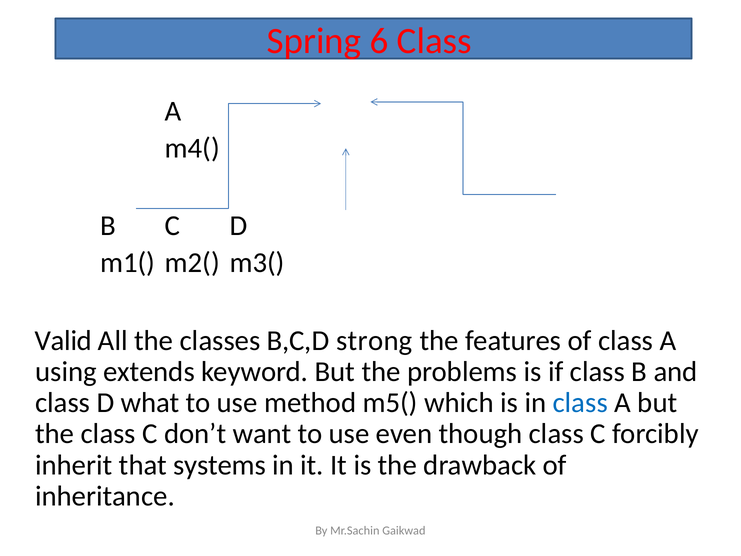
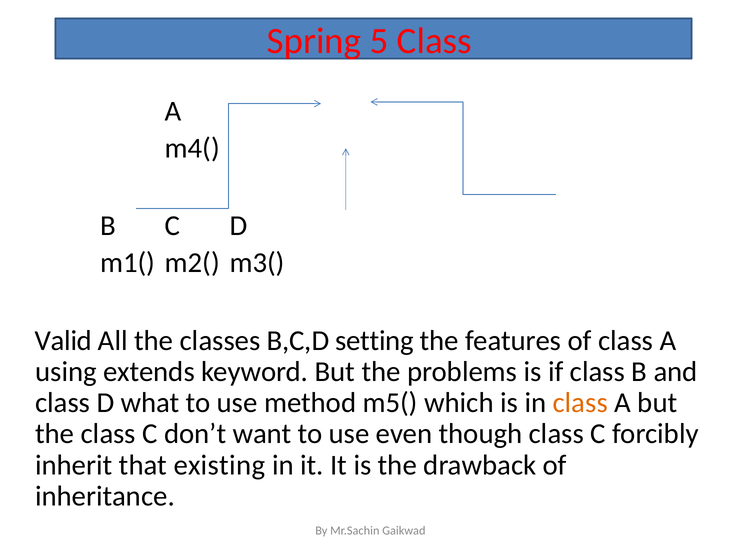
6: 6 -> 5 (379, 41)
strong: strong -> setting (375, 340)
class colour: blue -> orange (580, 403)
systems: systems -> existing (219, 465)
